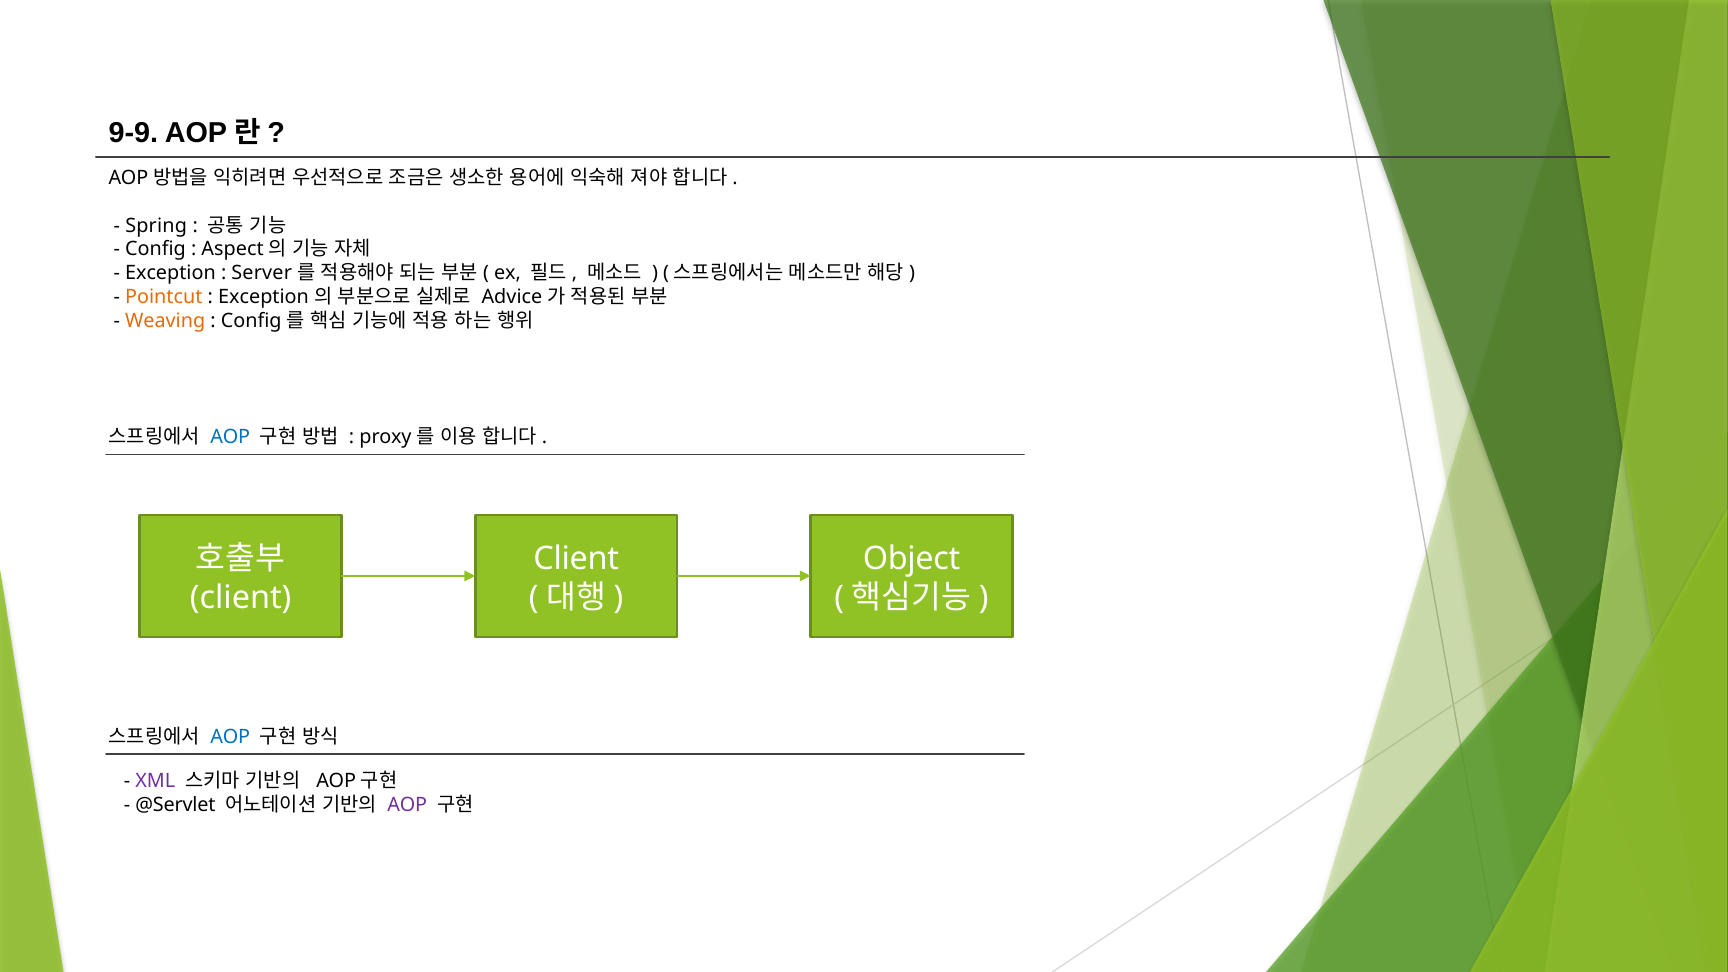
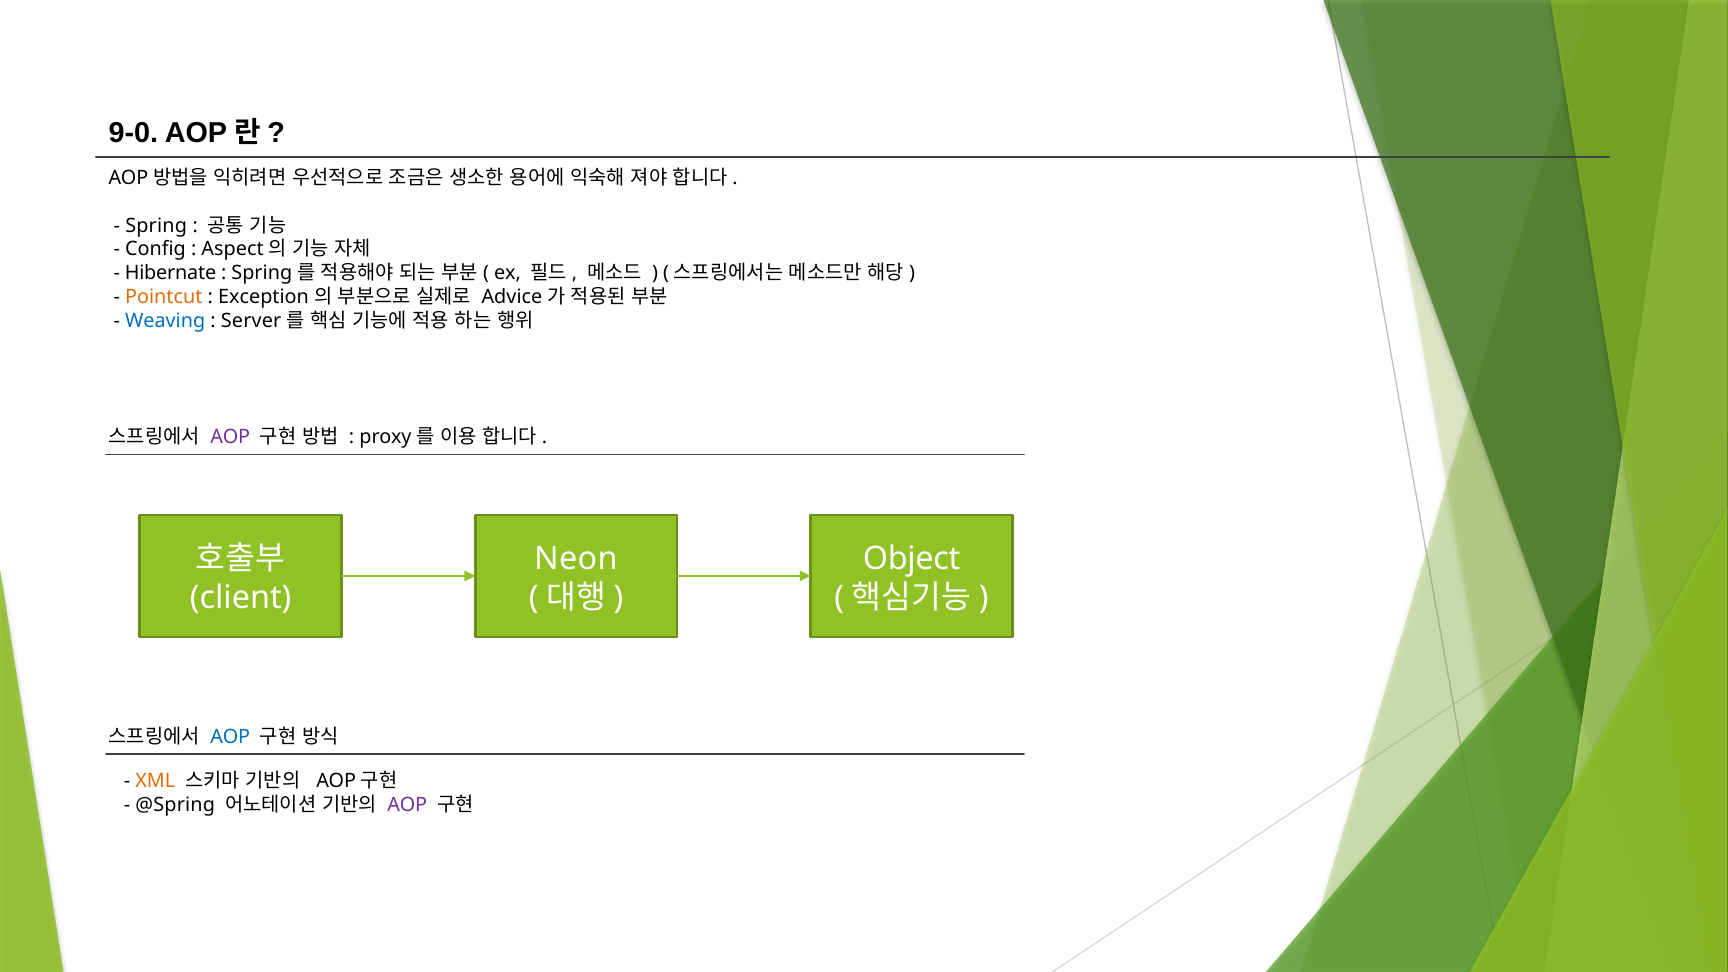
9-9: 9-9 -> 9-0 (133, 133)
Exception: Exception -> Hibernate (170, 273)
Server: Server -> Spring (262, 273)
Weaving colour: orange -> blue (165, 321)
Config: Config -> Server (251, 321)
AOP colour: blue -> purple (230, 437)
Client: Client -> Neon (576, 559)
XML colour: purple -> orange (155, 781)
@Servlet: @Servlet -> @Spring (175, 805)
